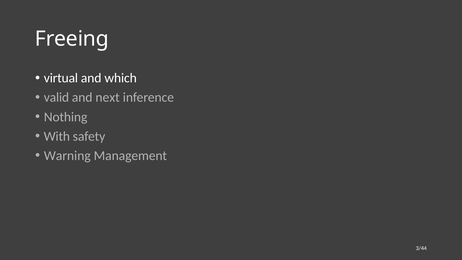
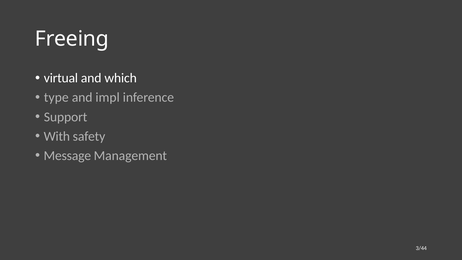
valid: valid -> type (56, 97)
next: next -> impl (108, 97)
Nothing: Nothing -> Support (66, 117)
Warning: Warning -> Message (67, 156)
